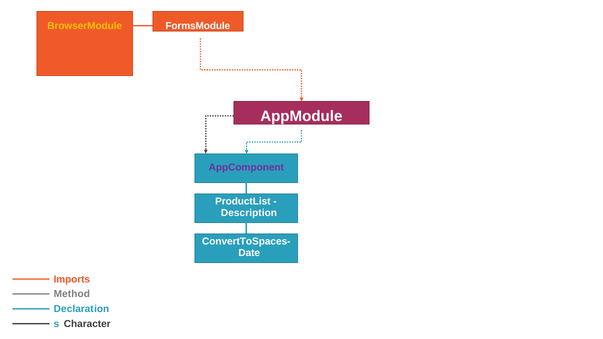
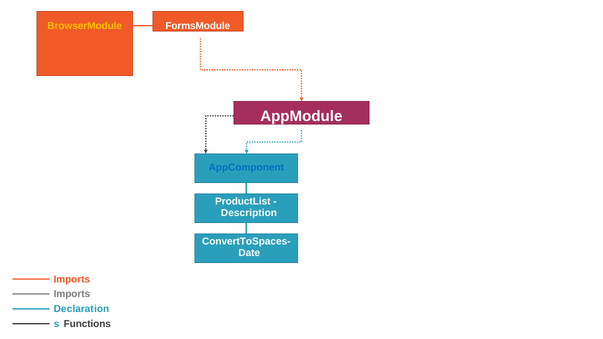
AppComponent colour: purple -> blue (246, 168)
Method: Method -> Imports (72, 294)
Character: Character -> Functions (87, 324)
